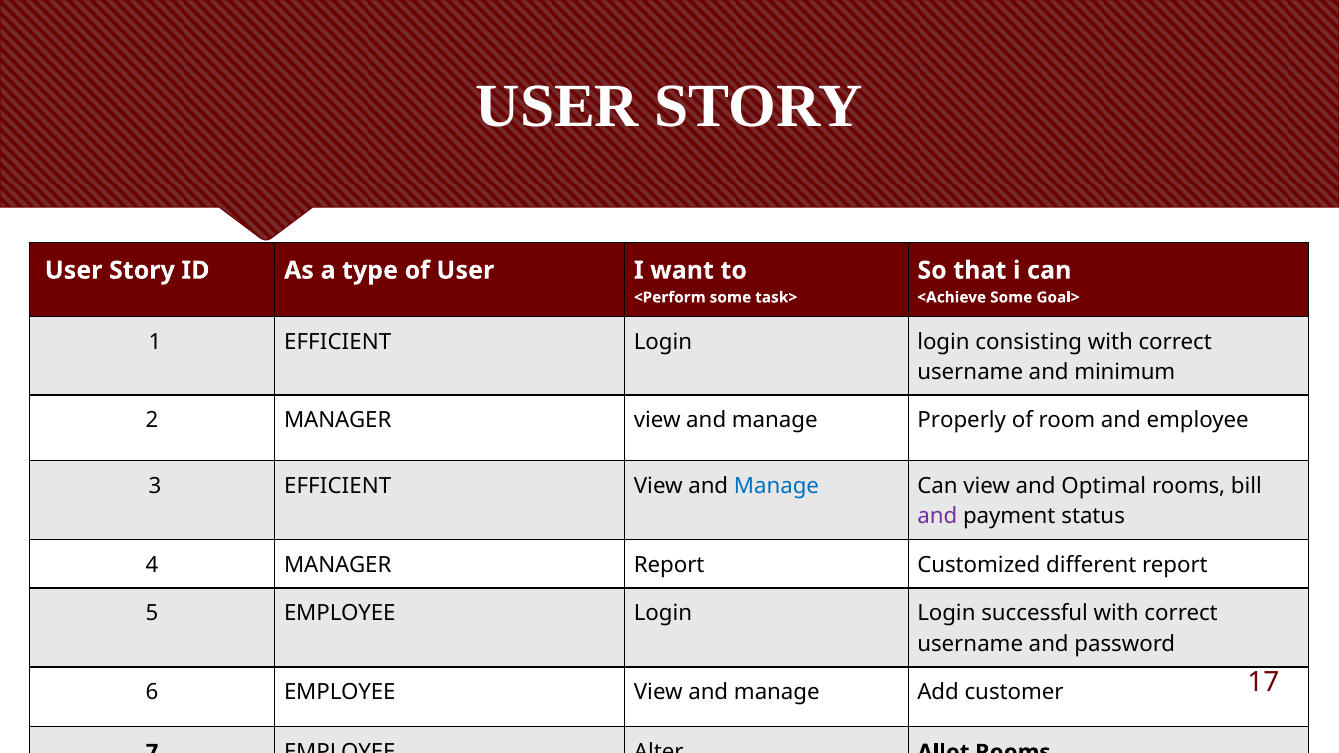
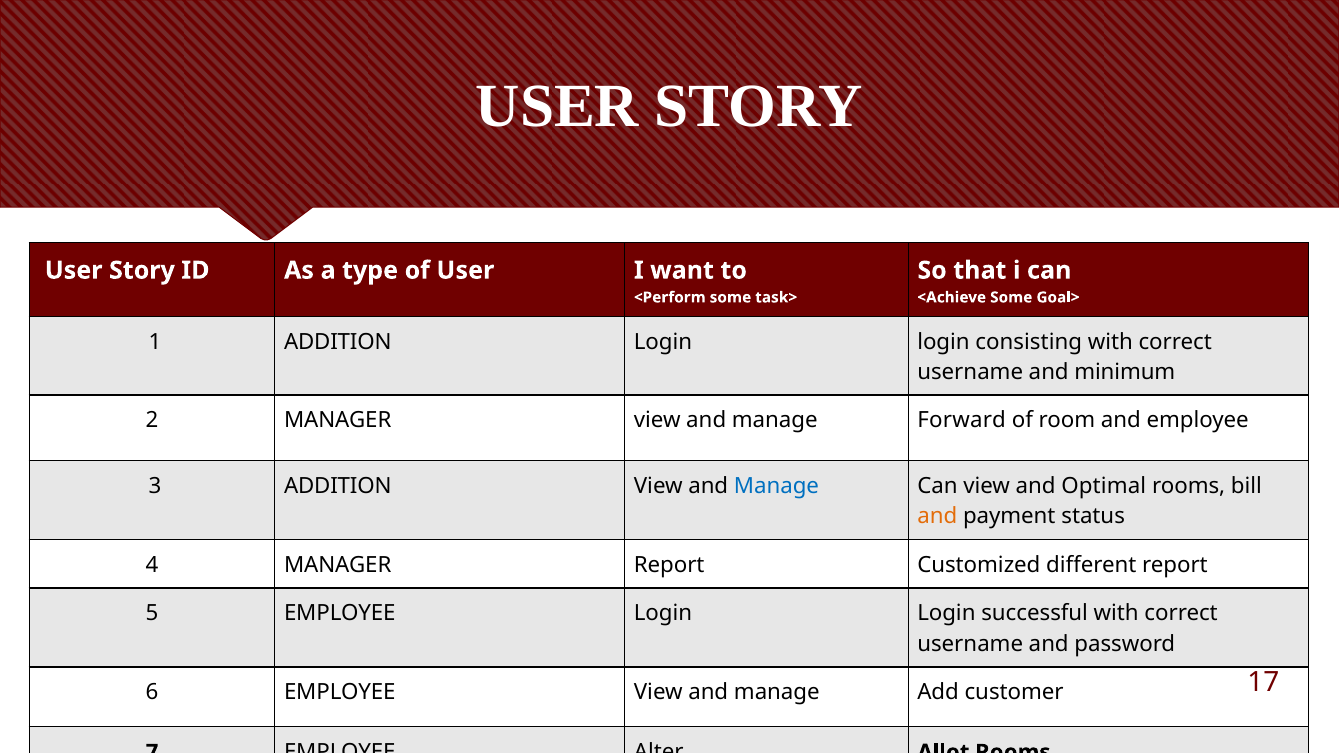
1 EFFICIENT: EFFICIENT -> ADDITION (338, 342)
Properly: Properly -> Forward (962, 421)
3 EFFICIENT: EFFICIENT -> ADDITION (338, 486)
and colour: purple -> orange (937, 517)
